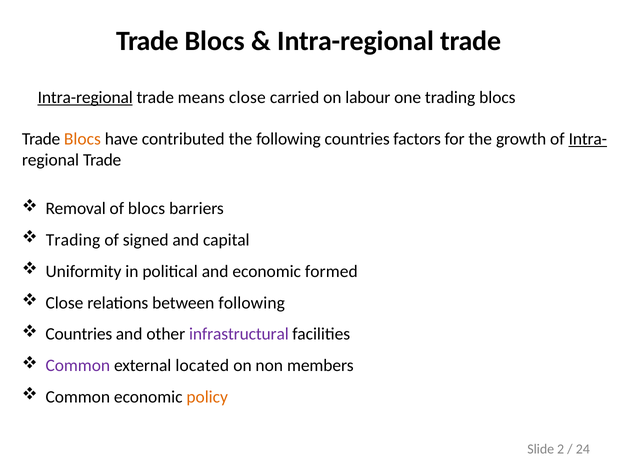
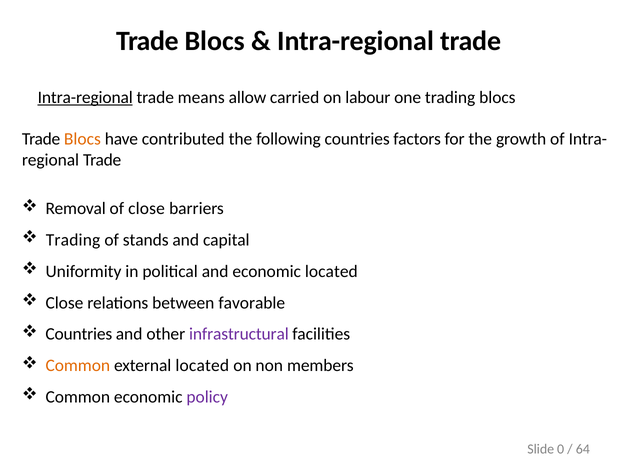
means close: close -> allow (247, 97)
Intra- underline: present -> none (588, 139)
of blocs: blocs -> close (147, 209)
signed: signed -> stands (146, 240)
economic formed: formed -> located (331, 271)
between following: following -> favorable (252, 303)
Common colour: purple -> orange (78, 366)
policy colour: orange -> purple (207, 397)
2: 2 -> 0 (561, 449)
24: 24 -> 64 (583, 449)
